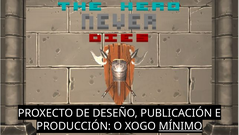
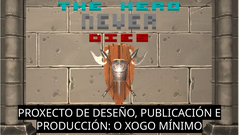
MÍNIMO underline: present -> none (181, 126)
